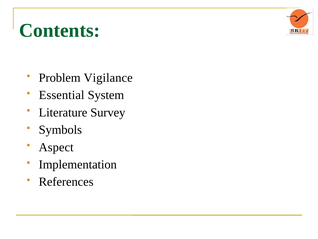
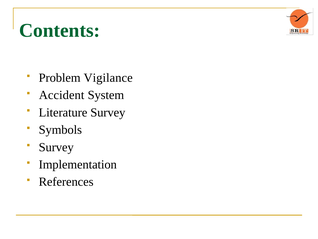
Essential: Essential -> Accident (62, 95)
Aspect: Aspect -> Survey (56, 147)
